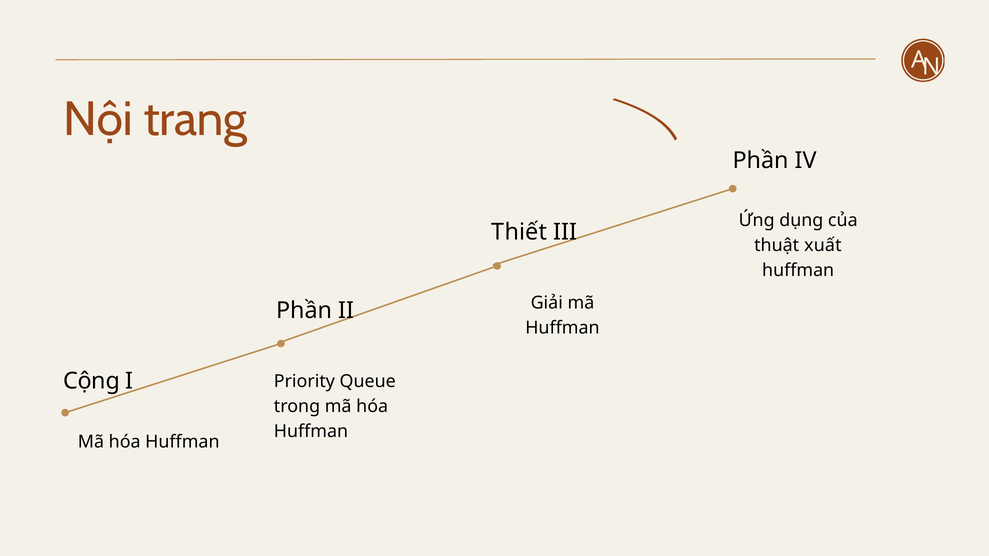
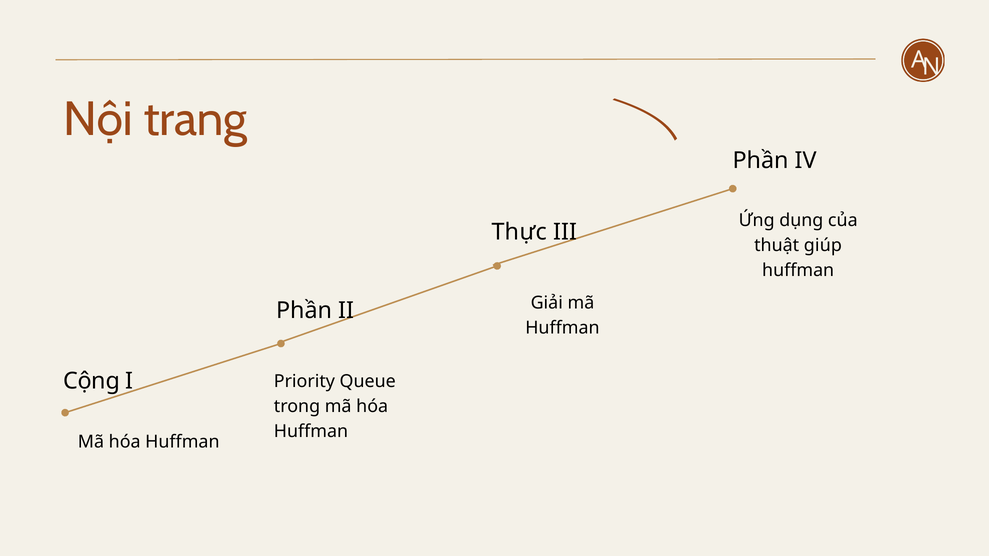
Thiết: Thiết -> Thực (519, 232)
xuất: xuất -> giúp (823, 246)
